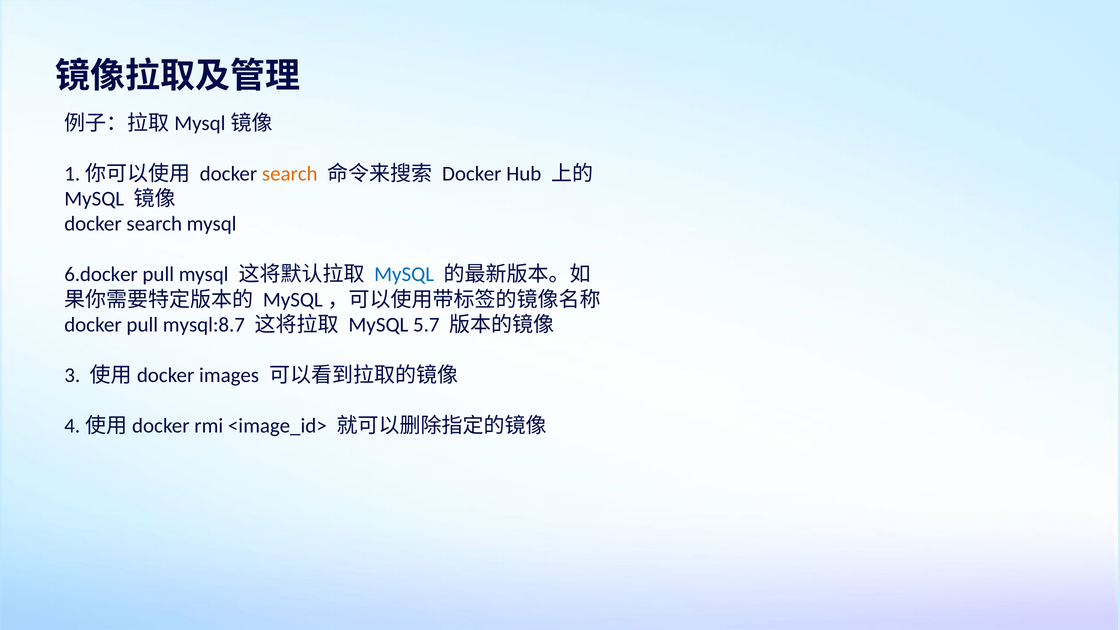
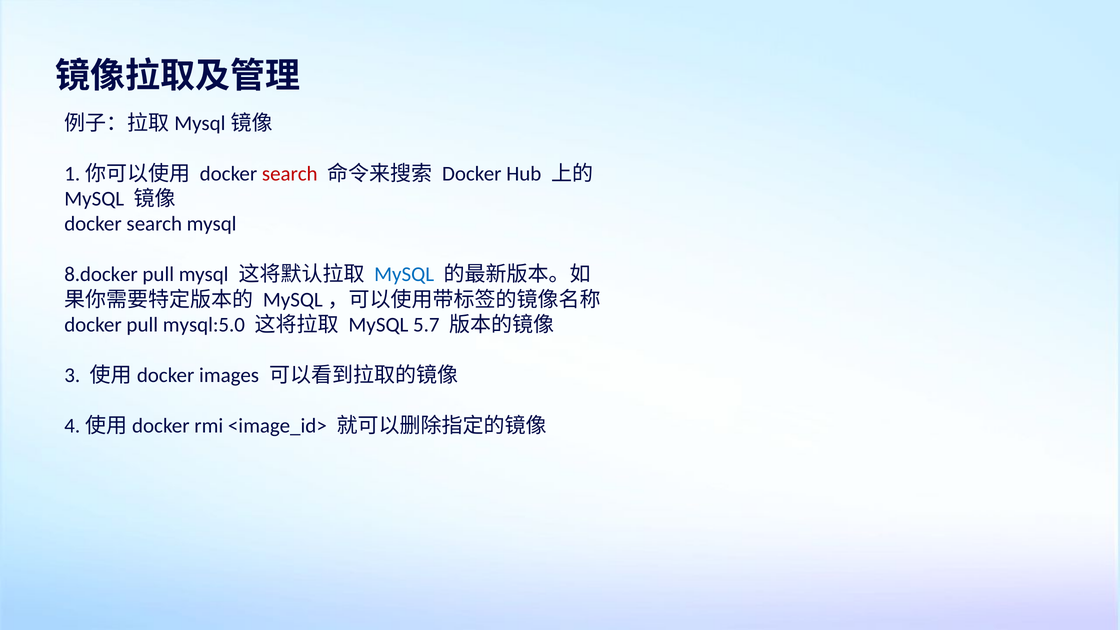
search colour: orange -> red (290, 174)
6.docker: 6.docker -> 8.docker (101, 274)
mysql:8.7: mysql:8.7 -> mysql:5.0 (204, 325)
